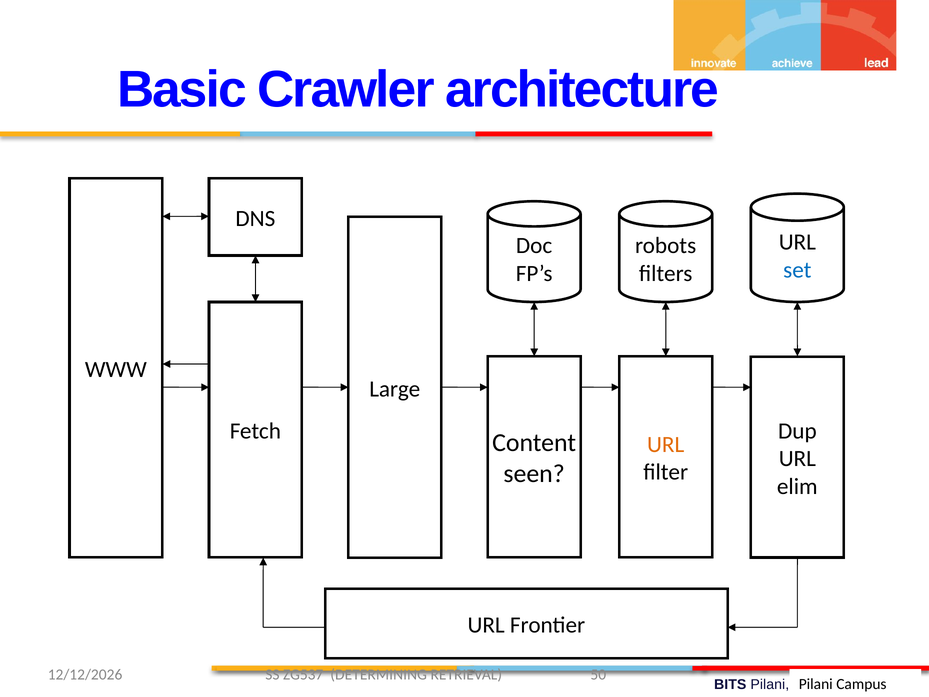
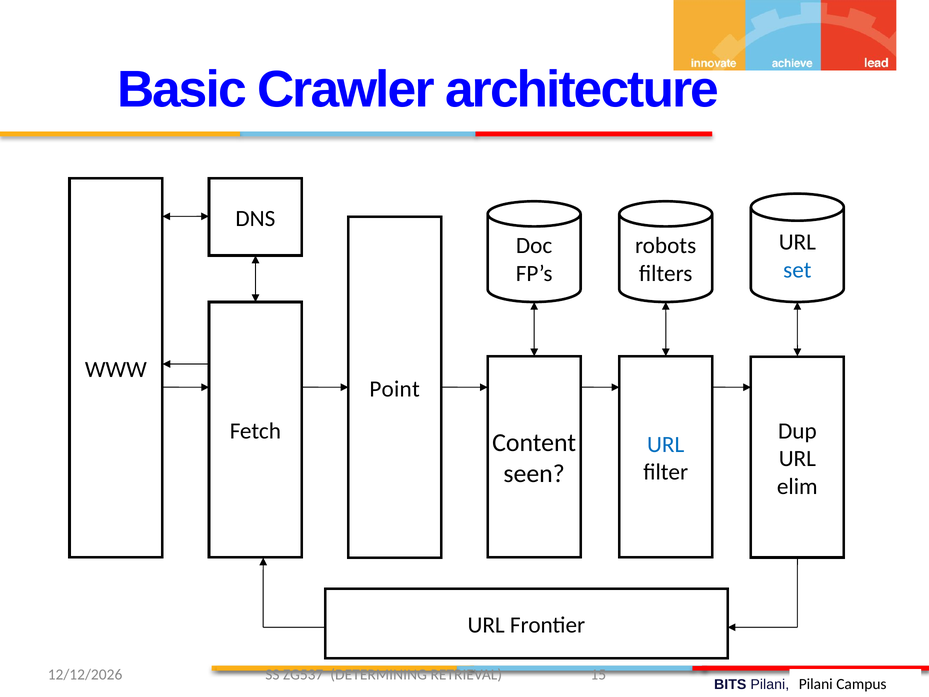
Large: Large -> Point (395, 389)
URL colour: orange -> blue (666, 444)
50: 50 -> 15 (598, 675)
